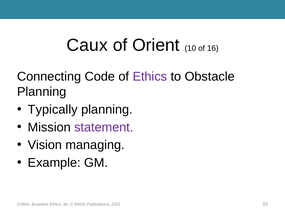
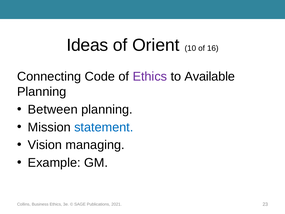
Caux: Caux -> Ideas (87, 45)
Obstacle: Obstacle -> Available (210, 76)
Typically: Typically -> Between (53, 109)
statement colour: purple -> blue (104, 127)
